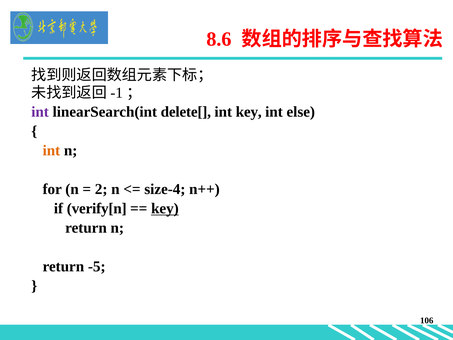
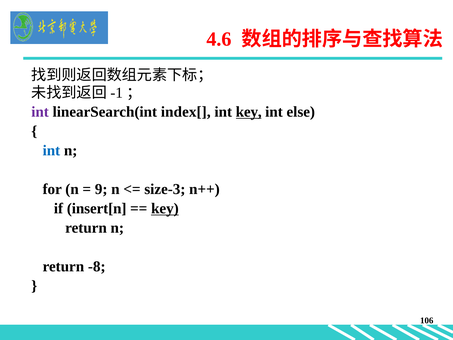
8.6: 8.6 -> 4.6 (219, 39)
delete[: delete[ -> index[ (186, 112)
key underline: none -> present (249, 112)
int colour: orange -> blue (51, 150)
2: 2 -> 9 (101, 189)
size-4: size-4 -> size-3 (165, 189)
verify[n: verify[n -> insert[n (97, 208)
-5: -5 -> -8 (97, 266)
